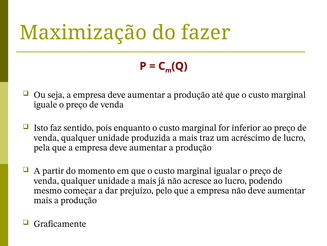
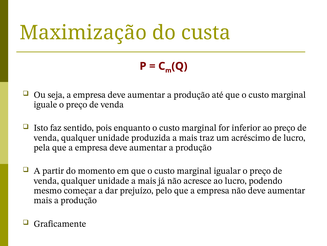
fazer: fazer -> custa (206, 33)
